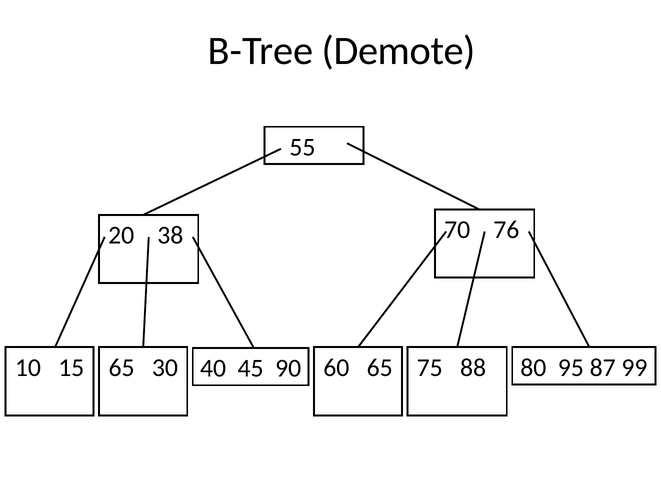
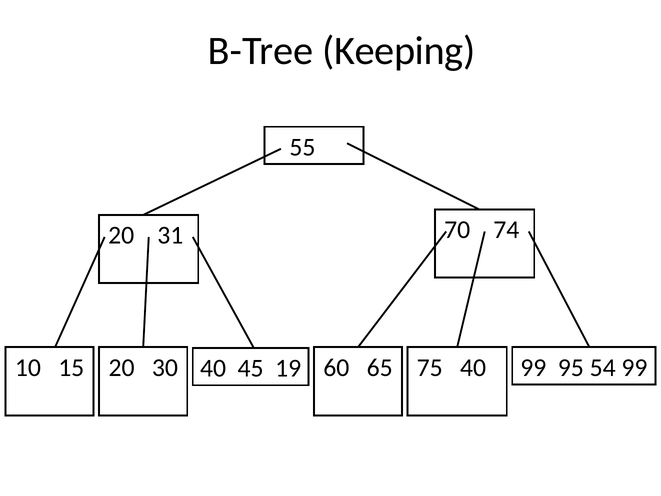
Demote: Demote -> Keeping (399, 51)
38: 38 -> 31 (170, 235)
76: 76 -> 74 (506, 230)
15 65: 65 -> 20 (122, 367)
75 88: 88 -> 40 (473, 367)
30 80: 80 -> 99 (533, 367)
87: 87 -> 54 (603, 367)
90: 90 -> 19 (288, 368)
